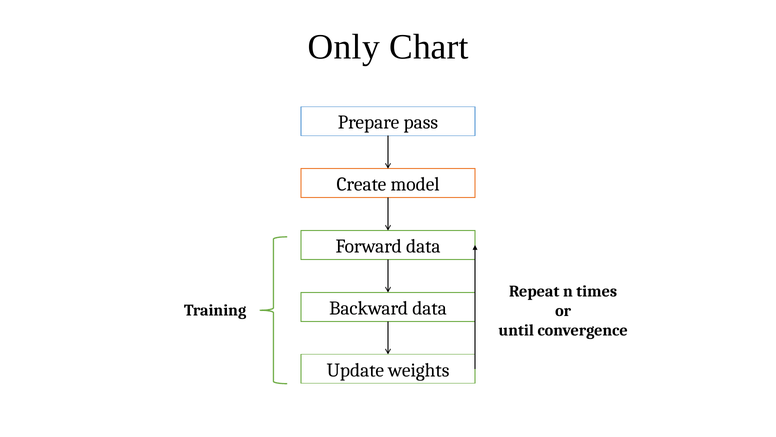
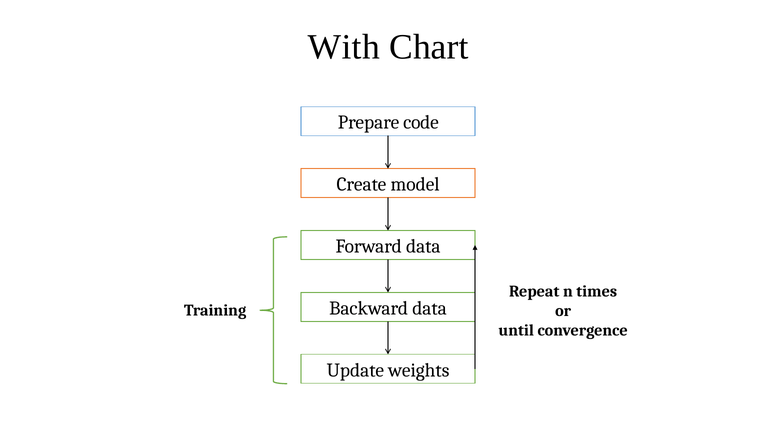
Only: Only -> With (344, 47)
pass: pass -> code (421, 122)
